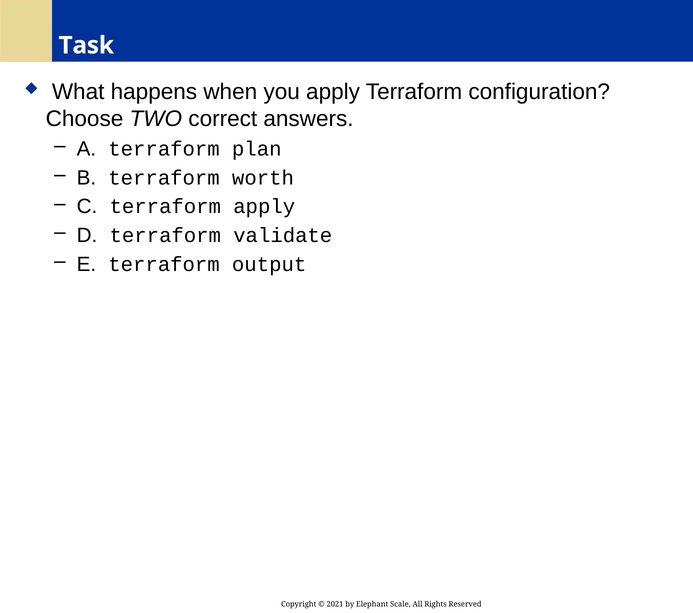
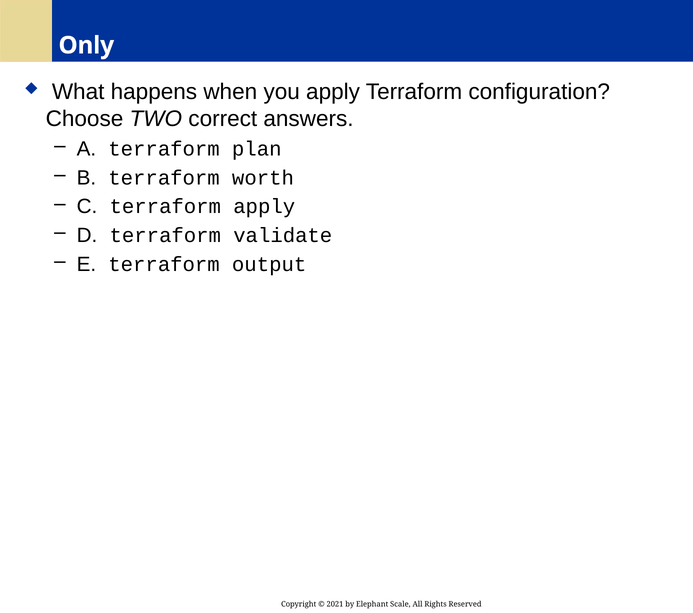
Task: Task -> Only (86, 45)
